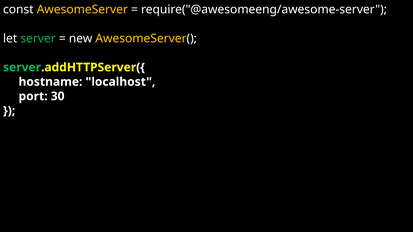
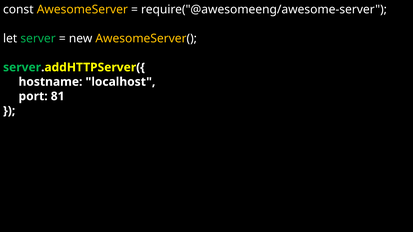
30: 30 -> 81 (58, 96)
